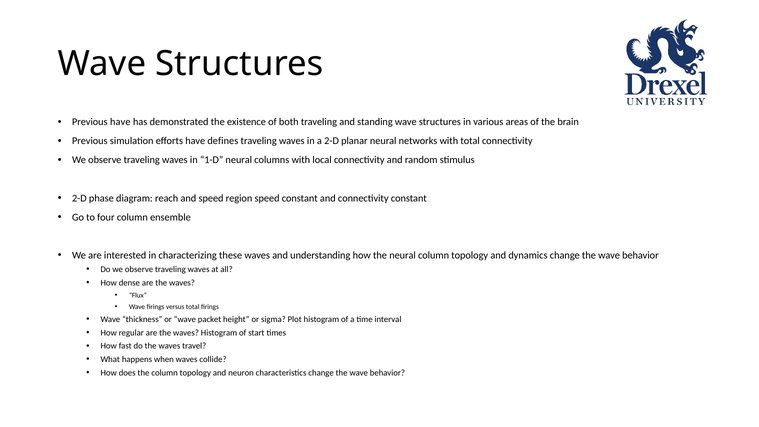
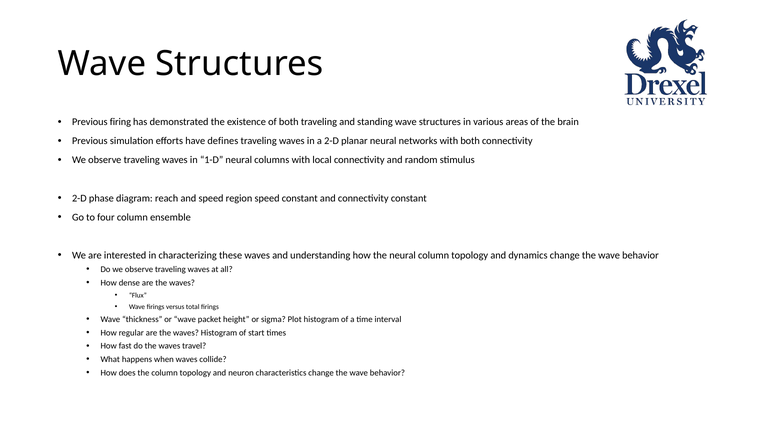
Previous have: have -> firing (120, 122)
with total: total -> both (470, 141)
